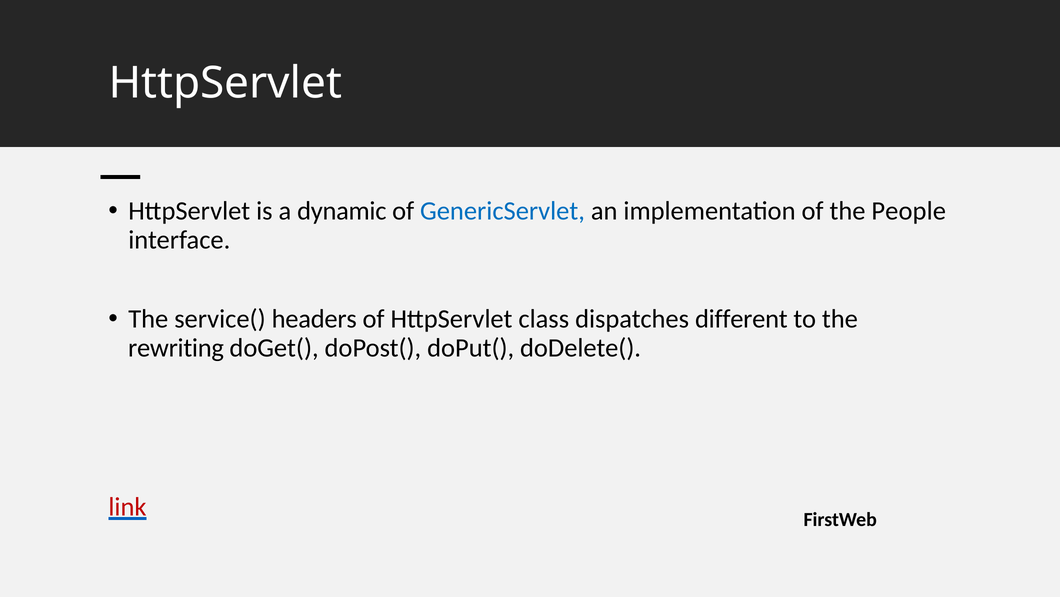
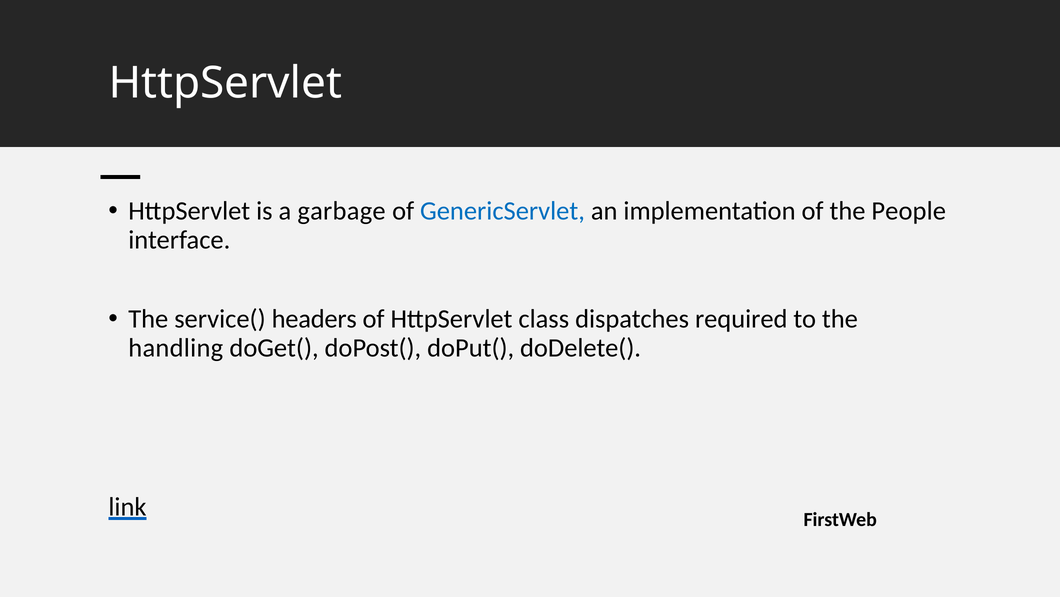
dynamic: dynamic -> garbage (342, 211)
different: different -> required (741, 319)
rewriting: rewriting -> handling (176, 347)
link colour: red -> black (127, 506)
